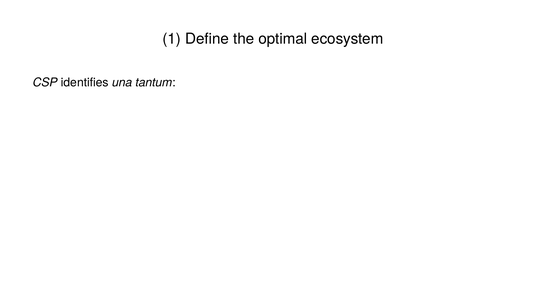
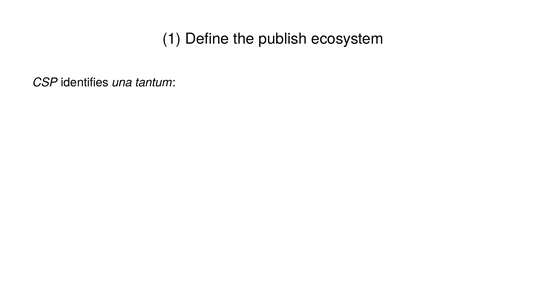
optimal: optimal -> publish (283, 39)
